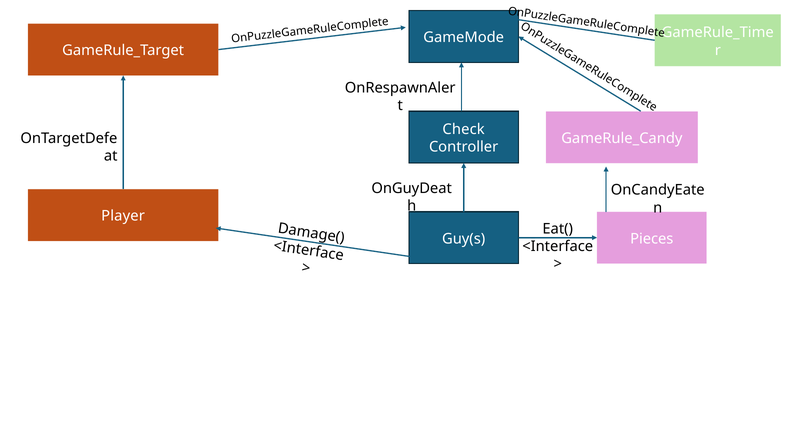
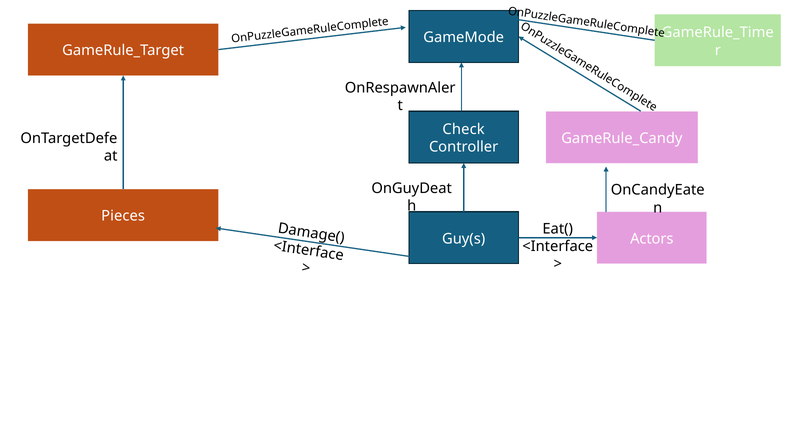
Player: Player -> Pieces (123, 216)
Pieces: Pieces -> Actors (652, 239)
